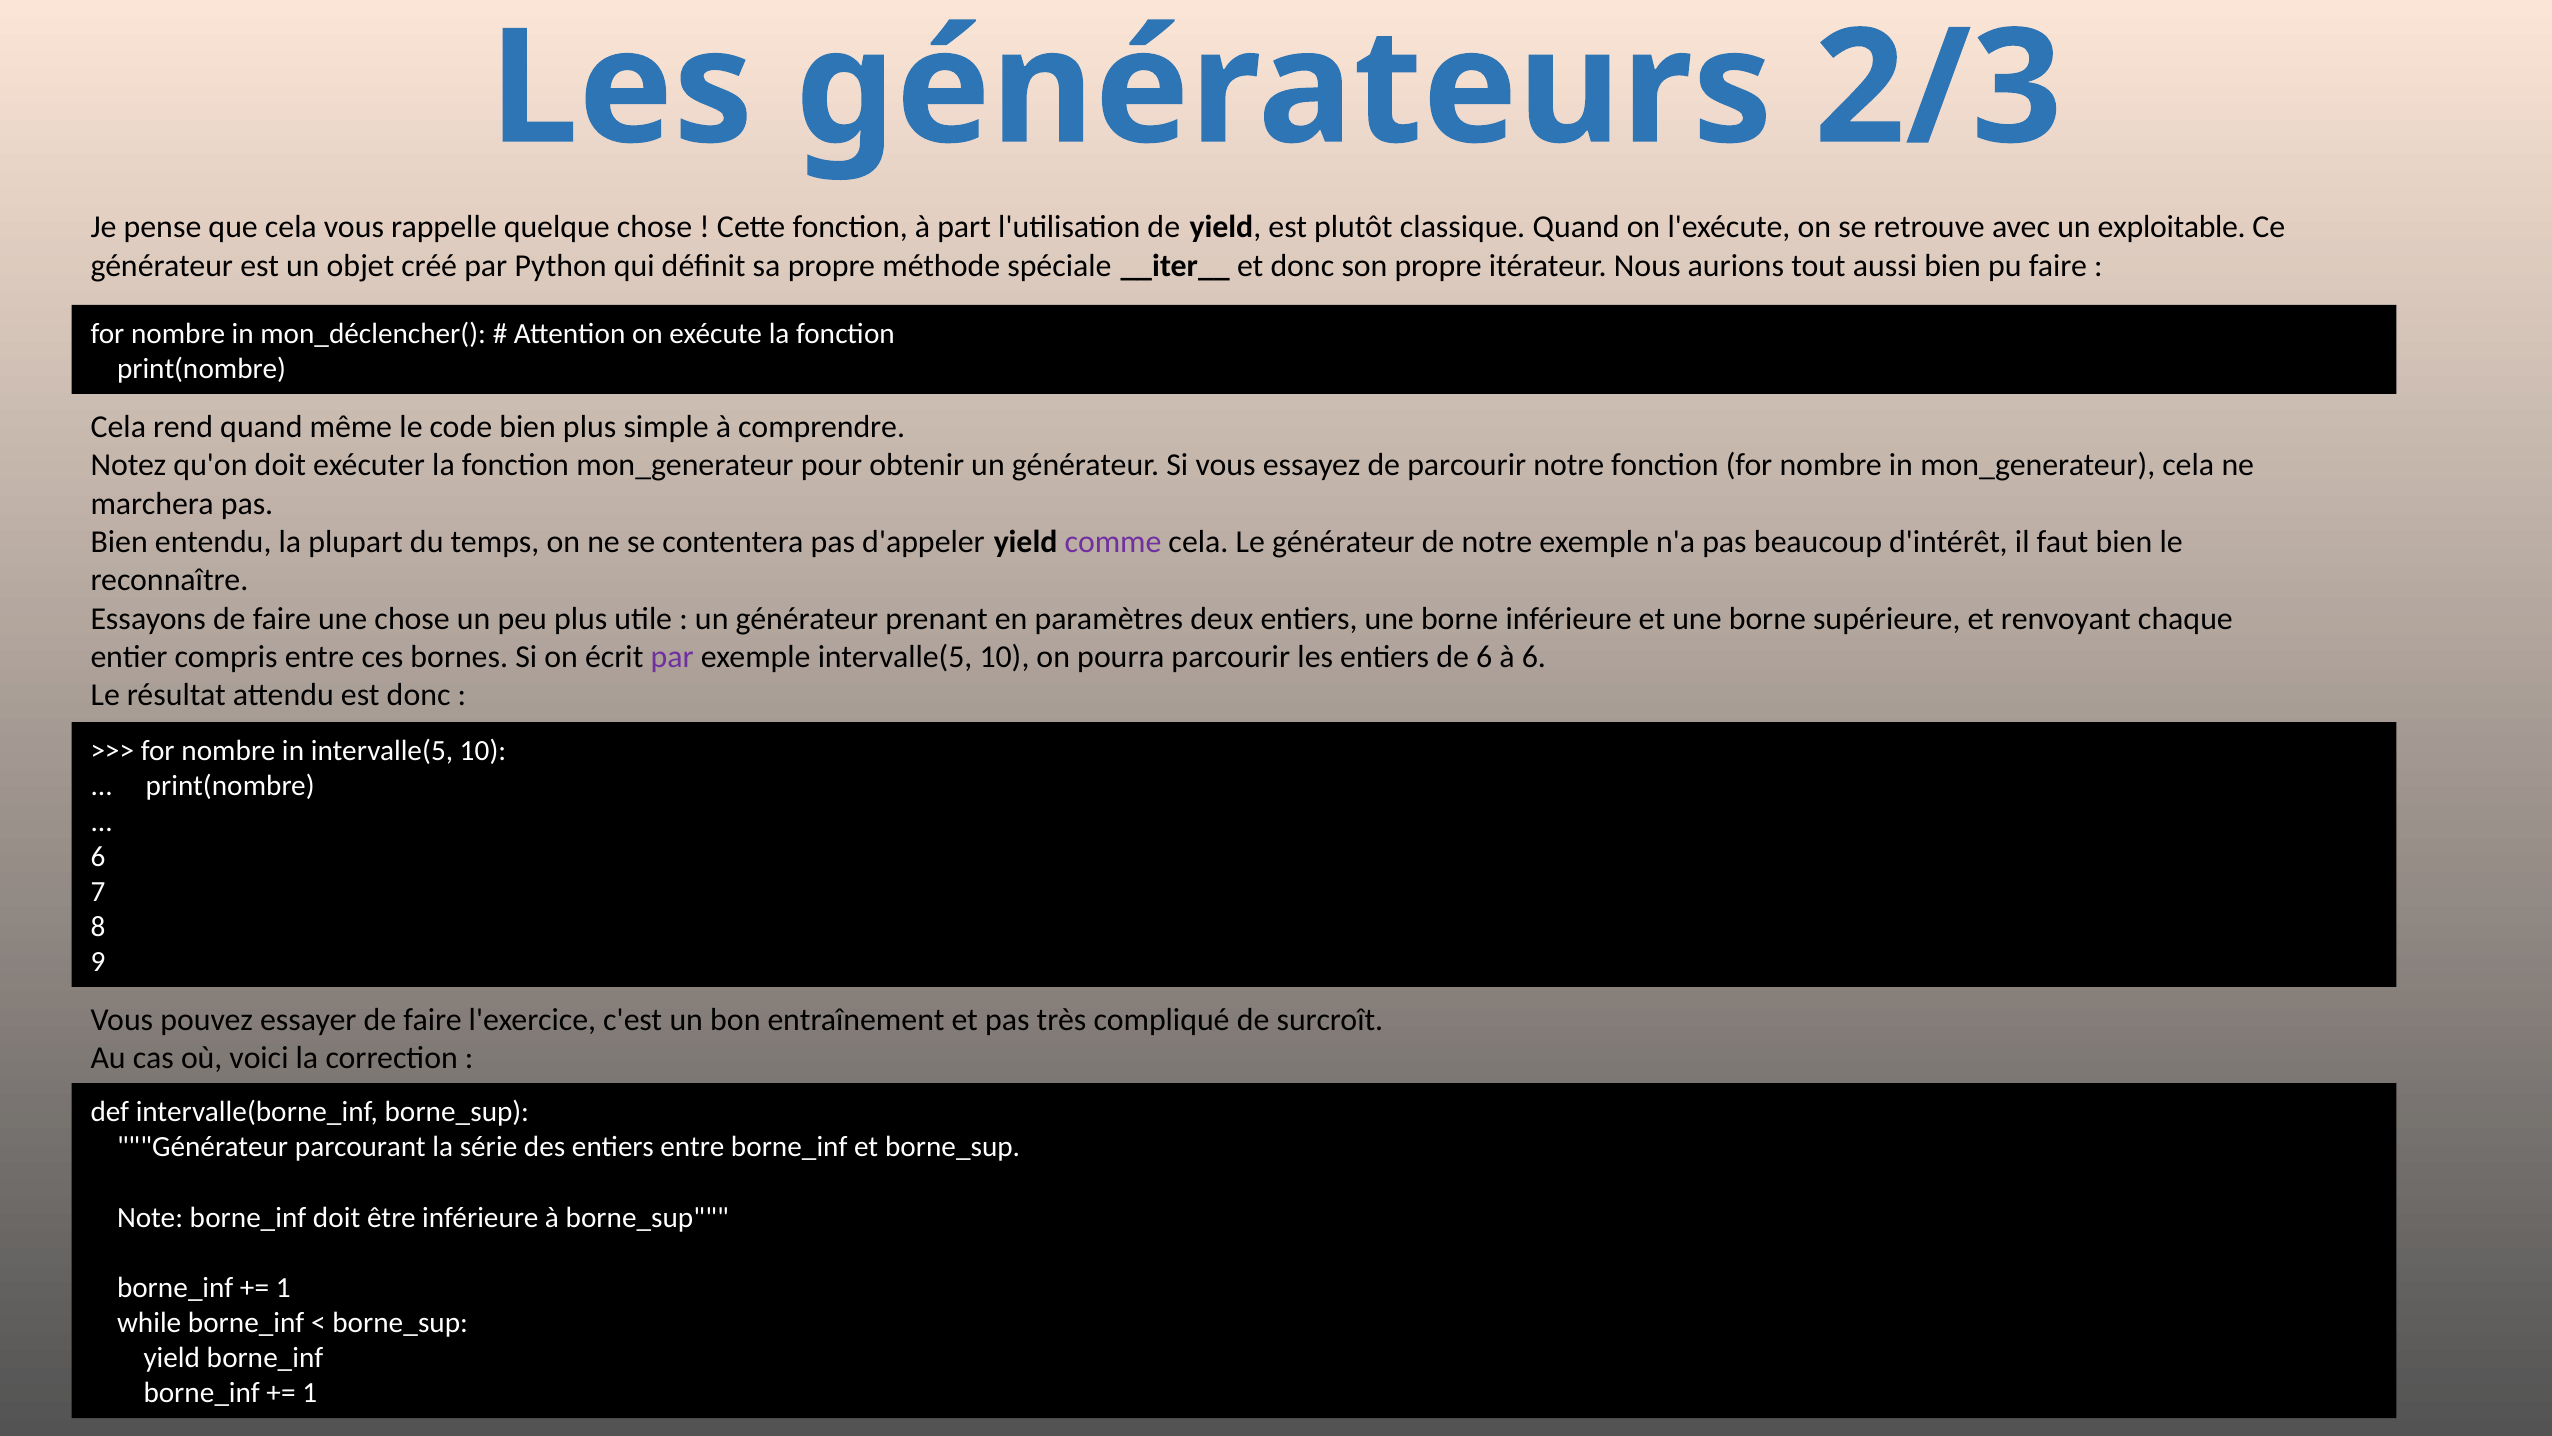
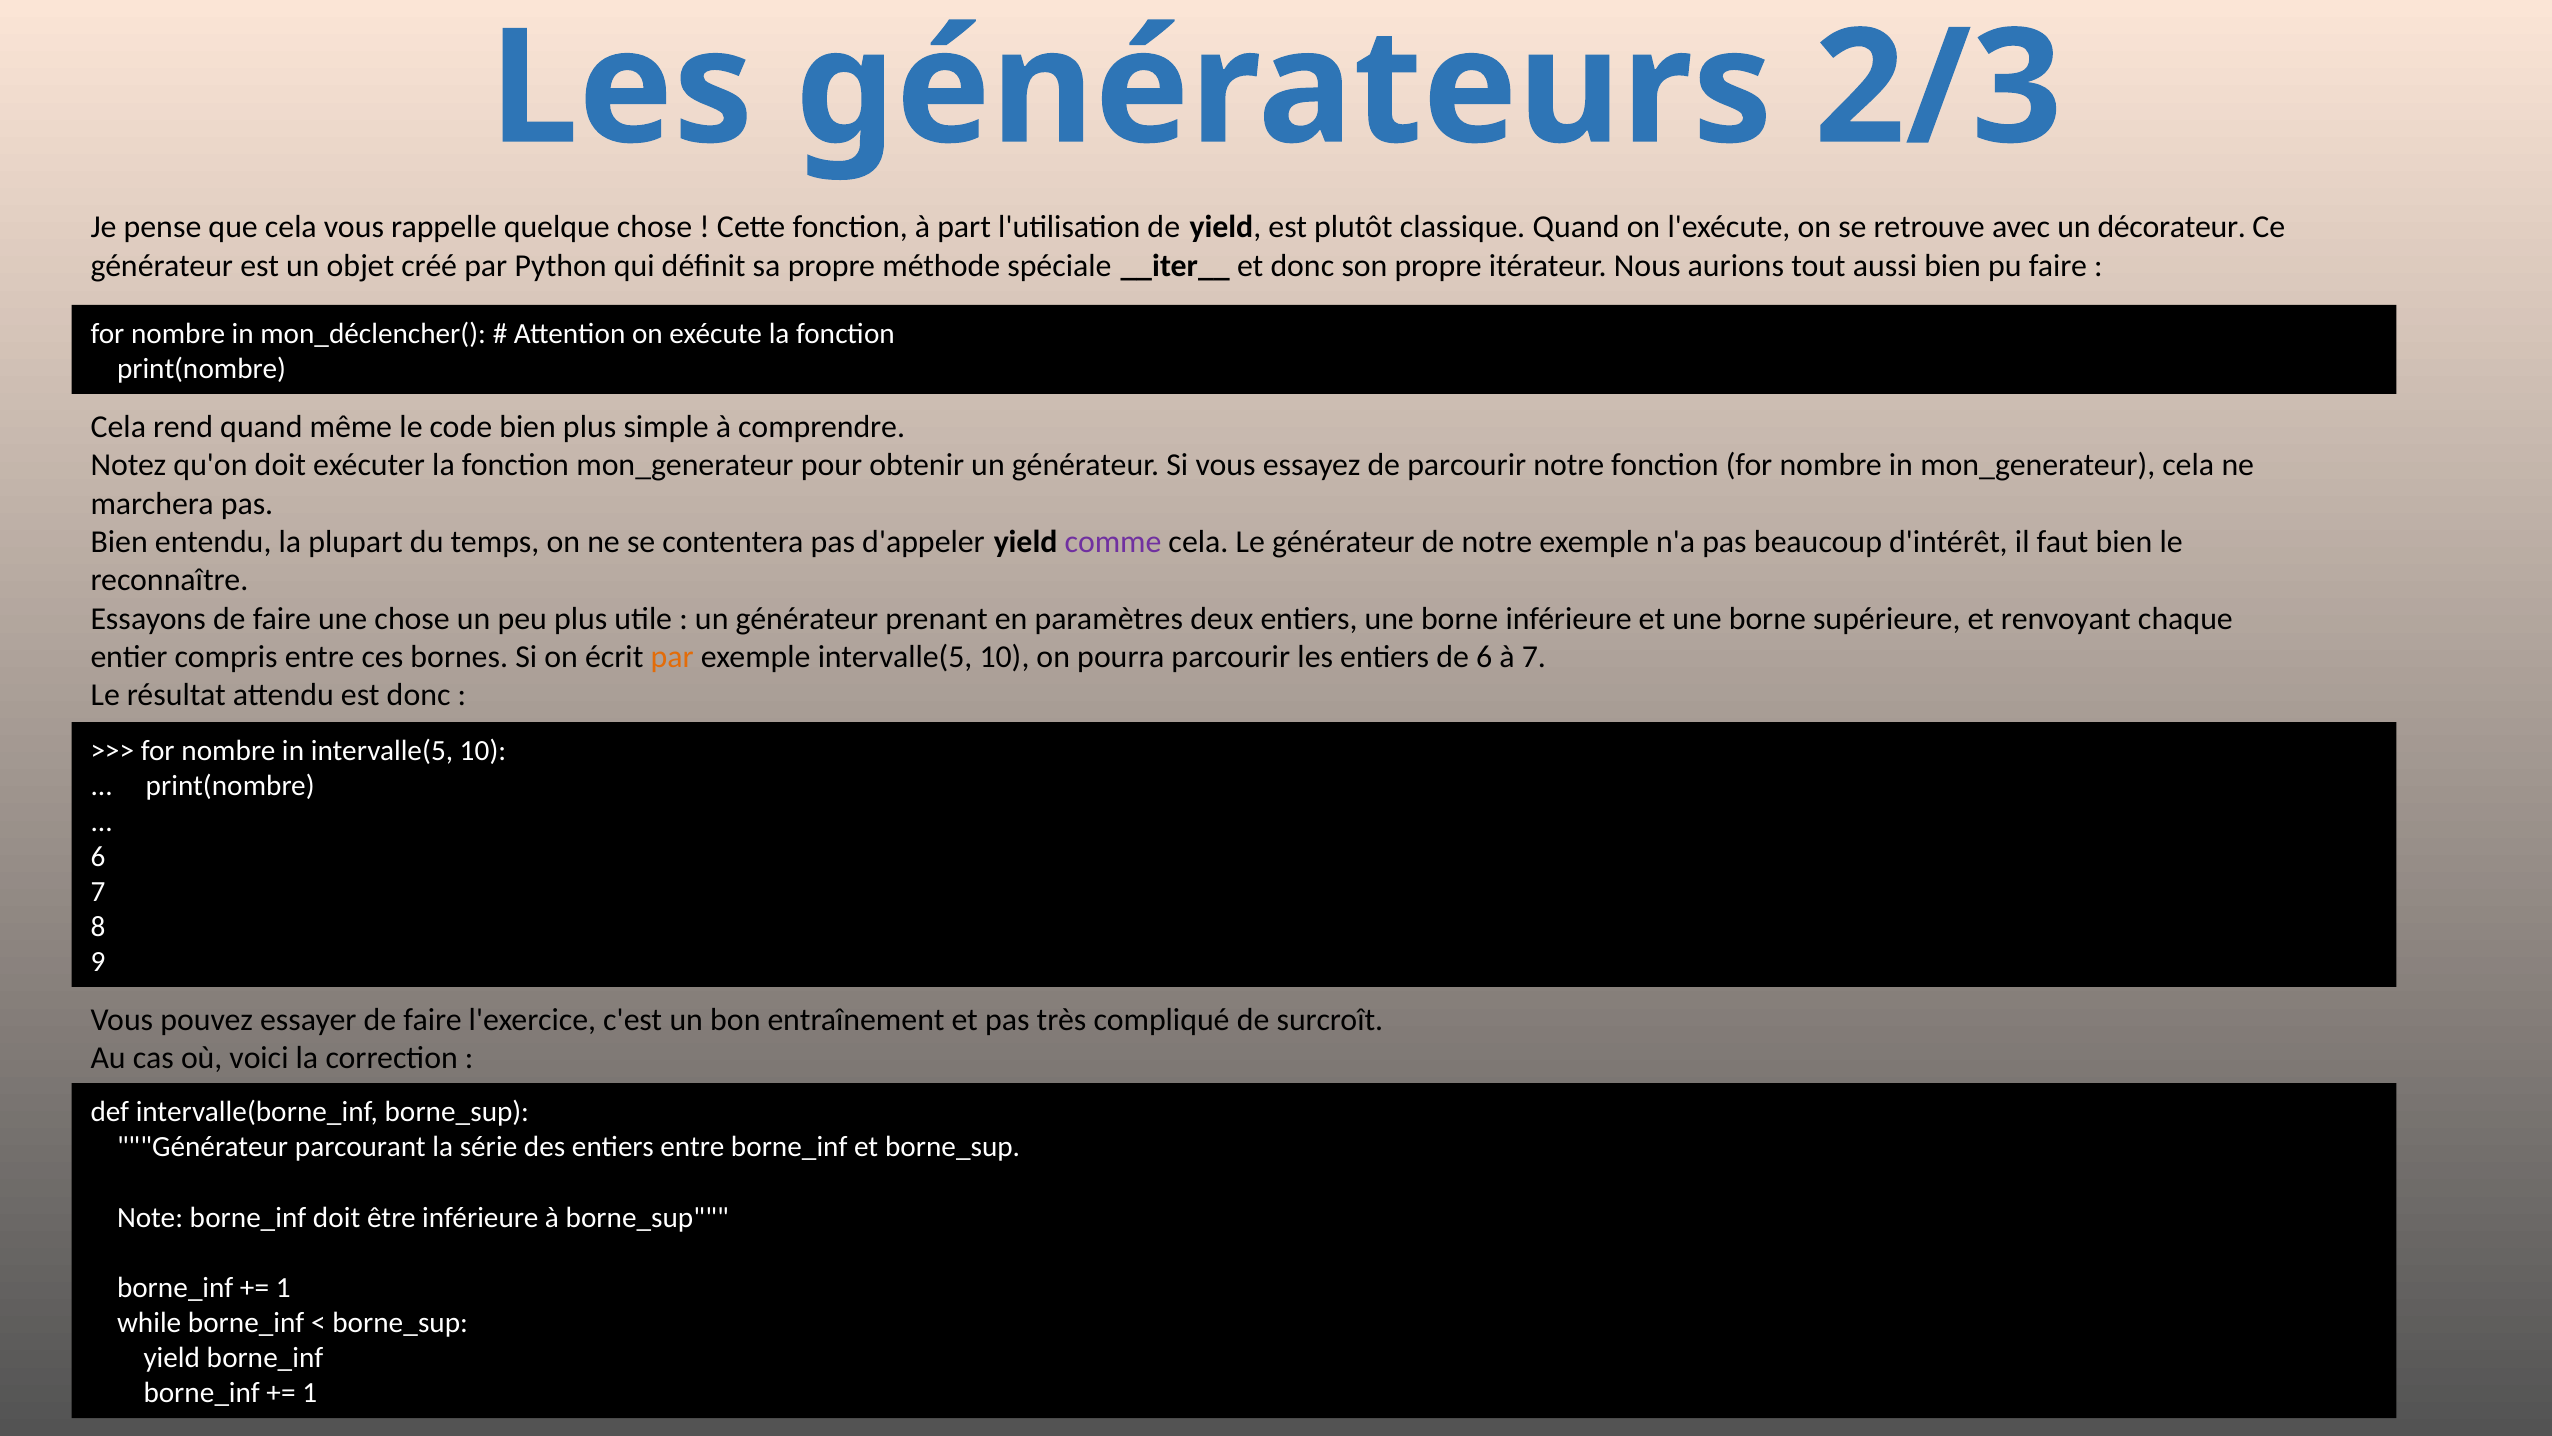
exploitable: exploitable -> décorateur (2172, 227)
par colour: purple -> orange (672, 657)
à 6: 6 -> 7 (1534, 657)
